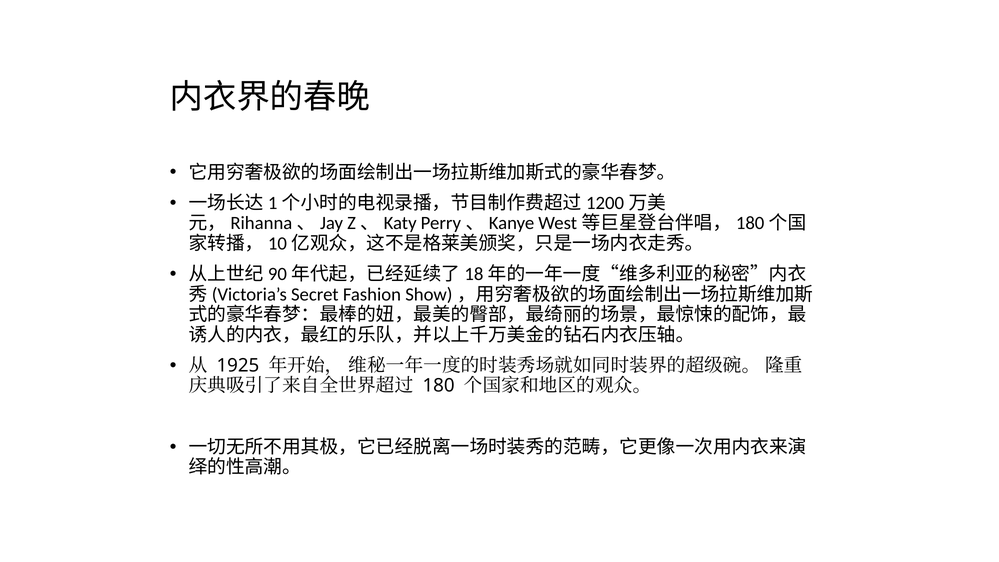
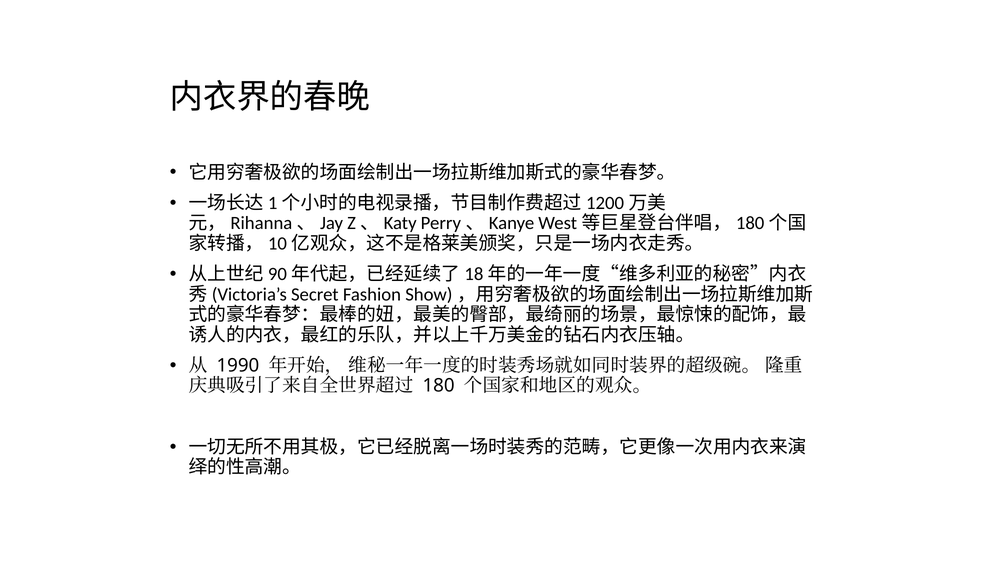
1925: 1925 -> 1990 (238, 365)
